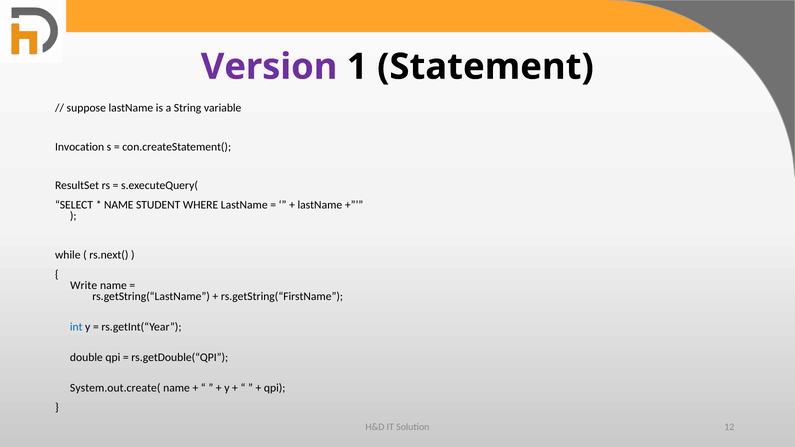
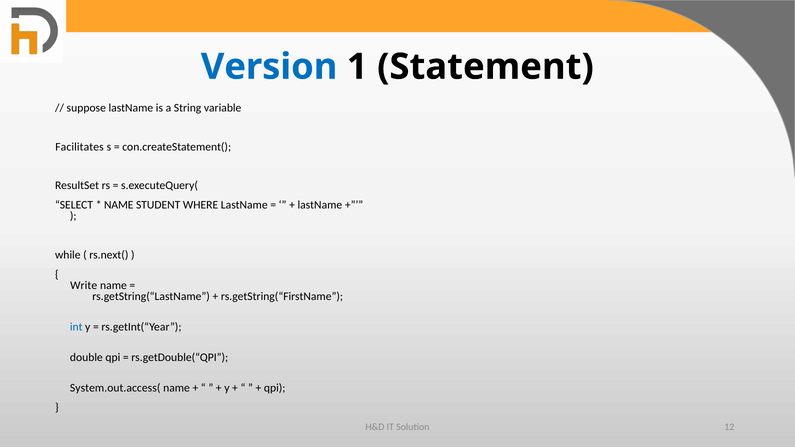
Version colour: purple -> blue (269, 67)
Invocation: Invocation -> Facilitates (80, 147)
System.out.create(: System.out.create( -> System.out.access( (115, 388)
